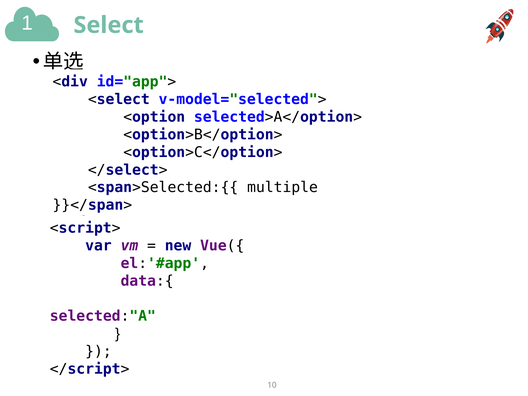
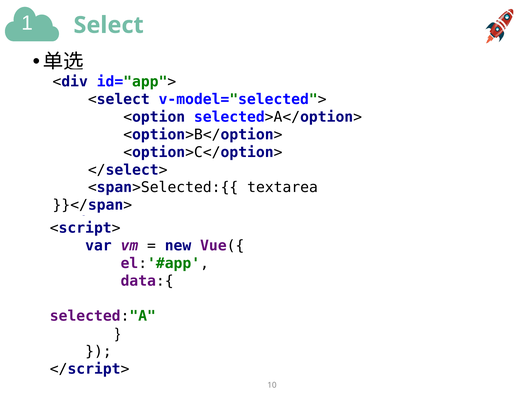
multiple: multiple -> textarea (283, 187)
